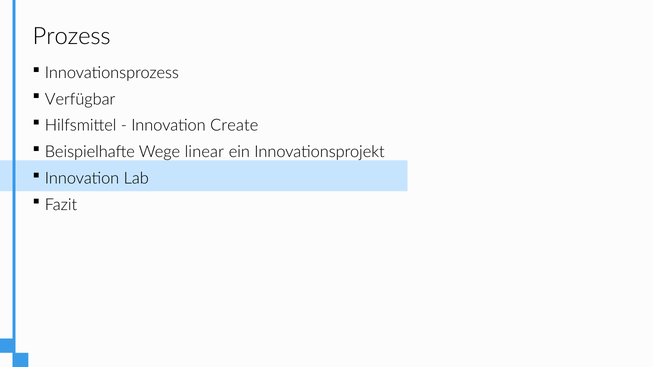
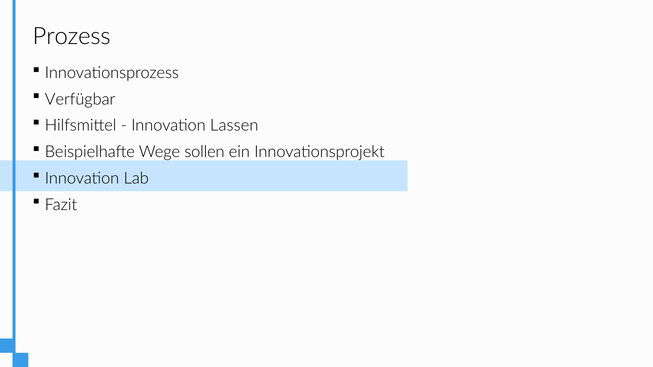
Create: Create -> Lassen (234, 126)
linear: linear -> sollen (204, 152)
